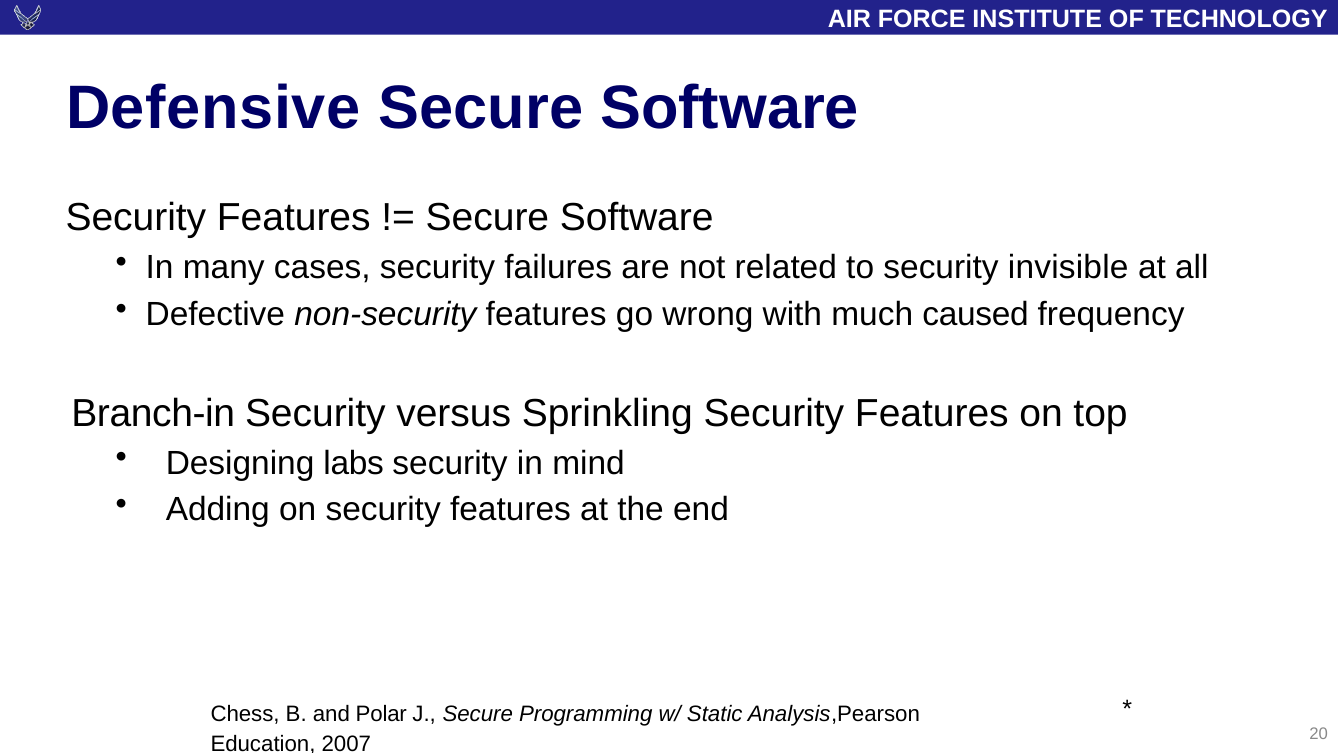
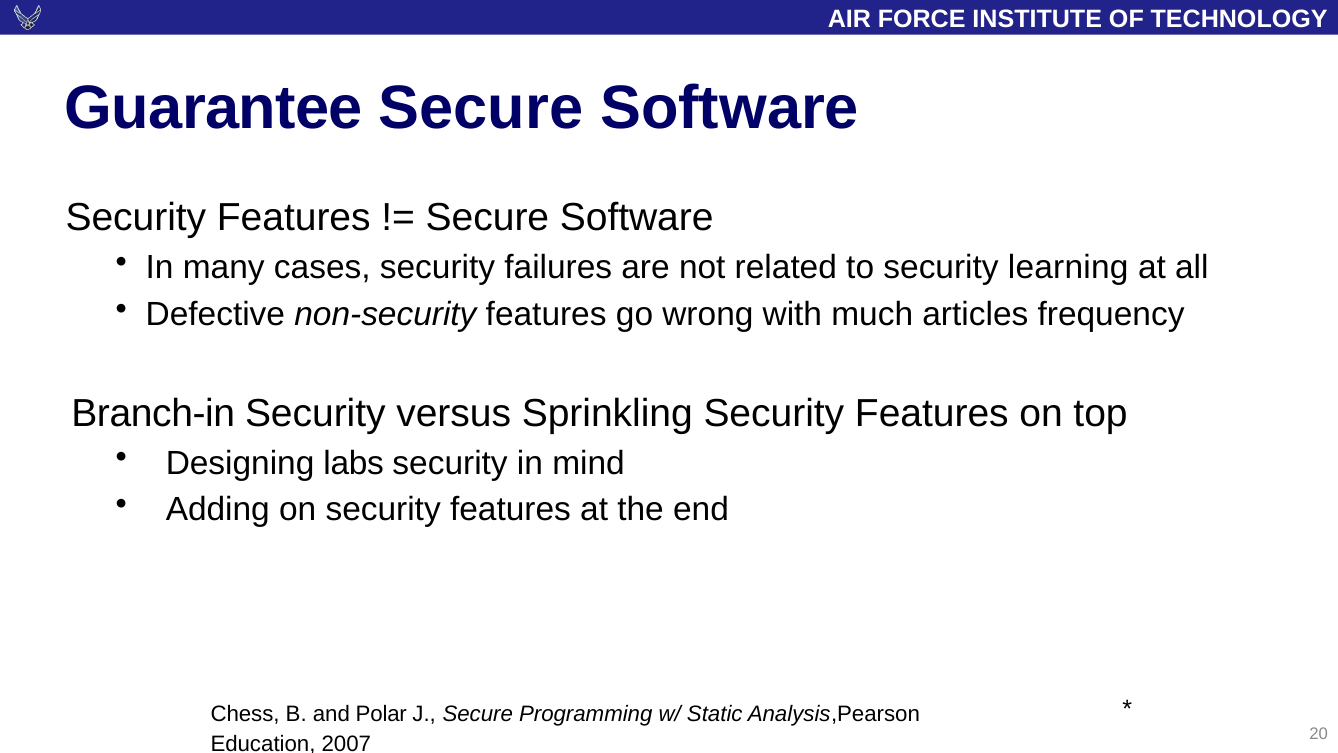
Defensive: Defensive -> Guarantee (214, 108)
invisible: invisible -> learning (1068, 268)
caused: caused -> articles (975, 314)
